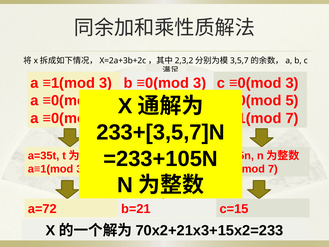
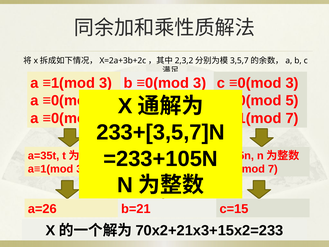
a=72: a=72 -> a=26 (42, 209)
